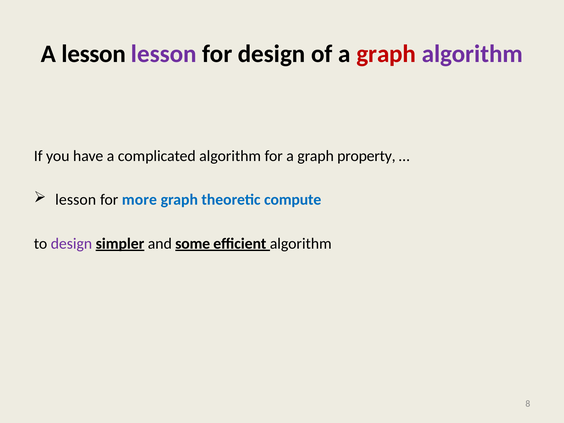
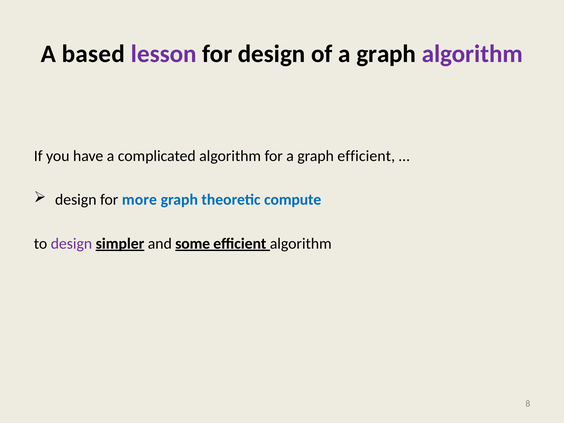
A lesson: lesson -> based (93, 54)
graph colour: red -> black (386, 54)
graph property: property -> efficient (366, 156)
lesson: lesson -> design (76, 200)
